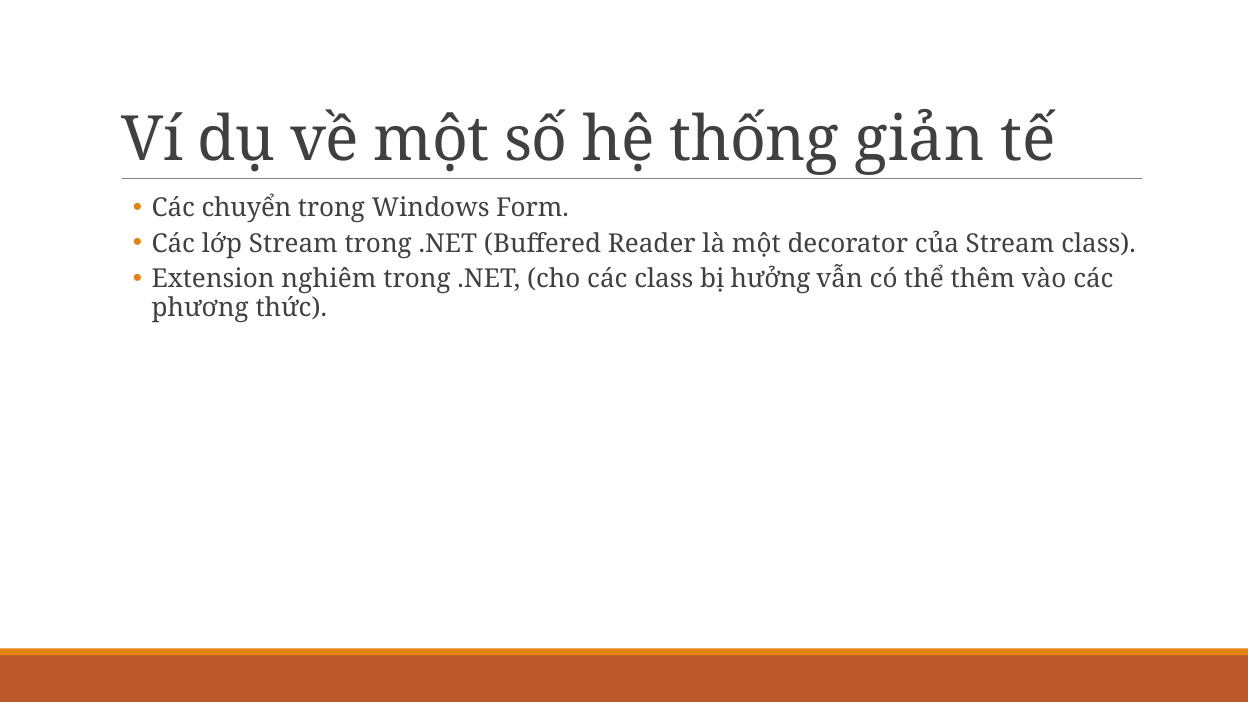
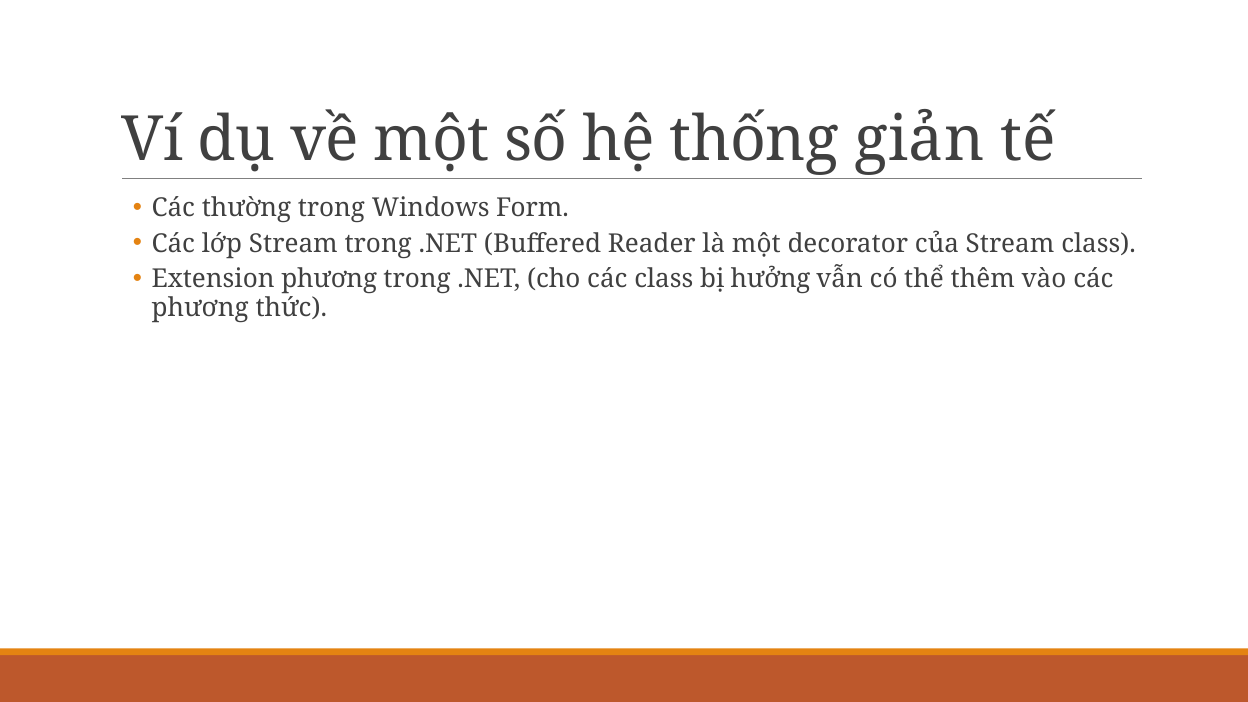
chuyển: chuyển -> thường (246, 208)
Extension nghiêm: nghiêm -> phương (329, 279)
